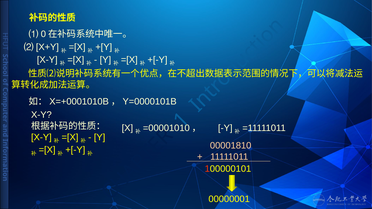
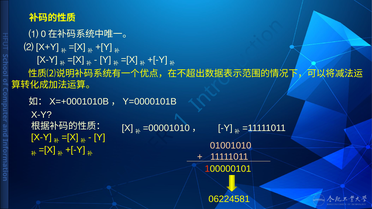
00001810: 00001810 -> 01001010 (231, 146)
00000001: 00000001 -> 06224581 (229, 199)
